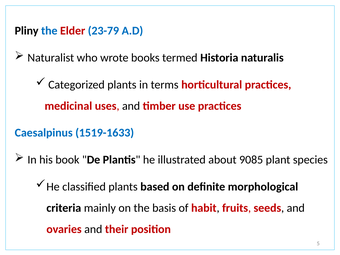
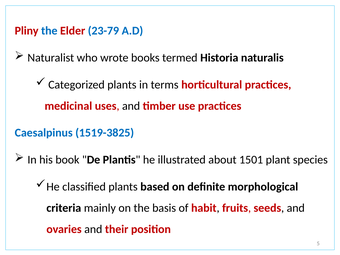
Pliny colour: black -> red (27, 31)
1519-1633: 1519-1633 -> 1519-3825 (105, 133)
9085: 9085 -> 1501 (251, 160)
